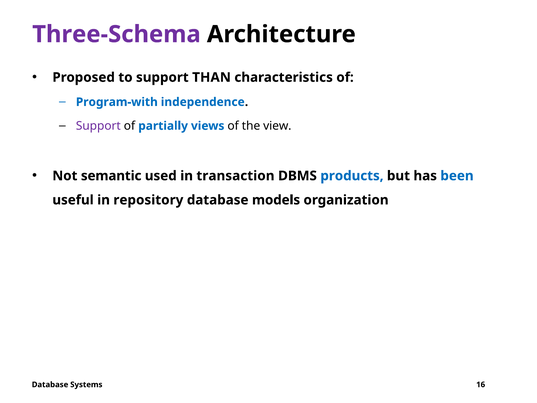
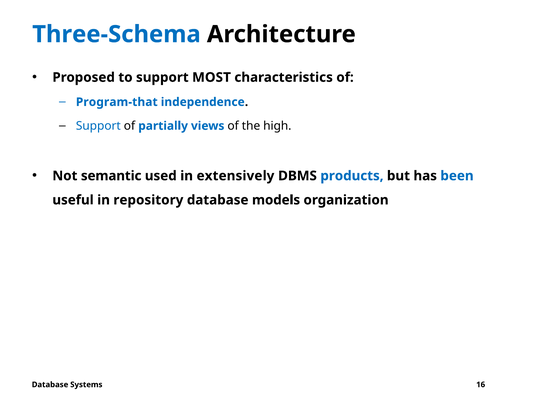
Three-Schema colour: purple -> blue (116, 34)
THAN: THAN -> MOST (212, 77)
Program-with: Program-with -> Program-that (117, 102)
Support colour: purple -> blue (98, 126)
view: view -> high (277, 126)
transaction: transaction -> extensively (235, 176)
